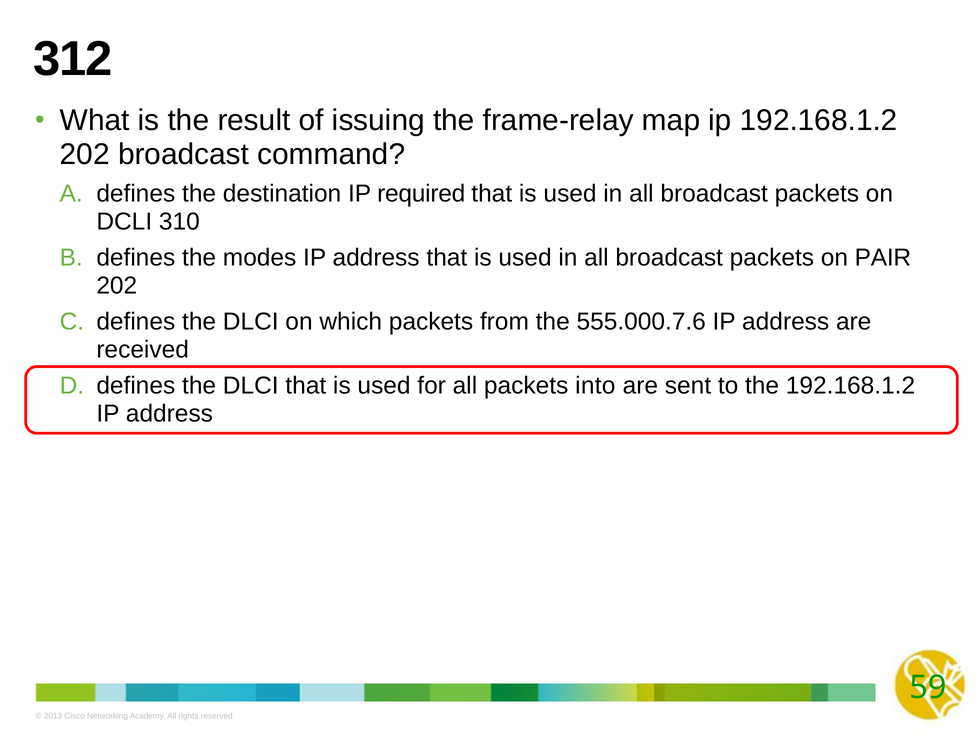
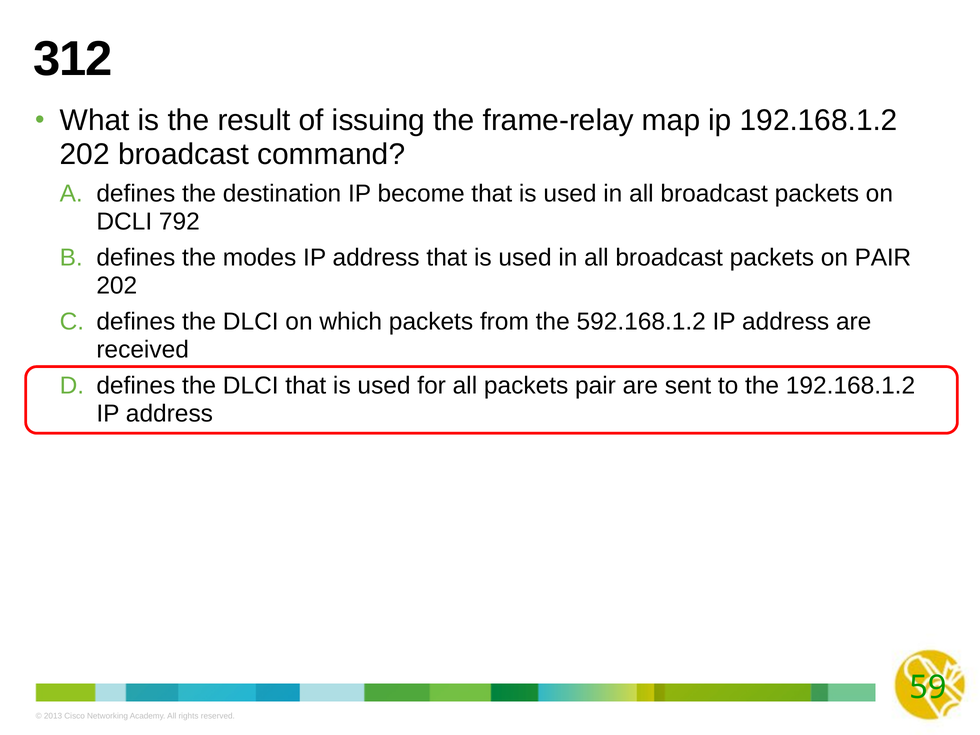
required: required -> become (421, 194)
310: 310 -> 792 (179, 221)
555.000.7.6: 555.000.7.6 -> 592.168.1.2 (641, 322)
packets into: into -> pair (595, 386)
